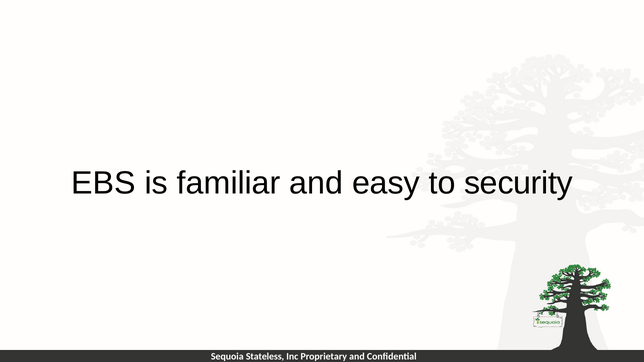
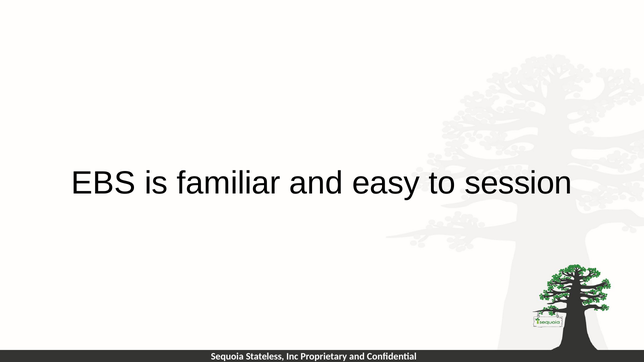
security: security -> session (518, 183)
